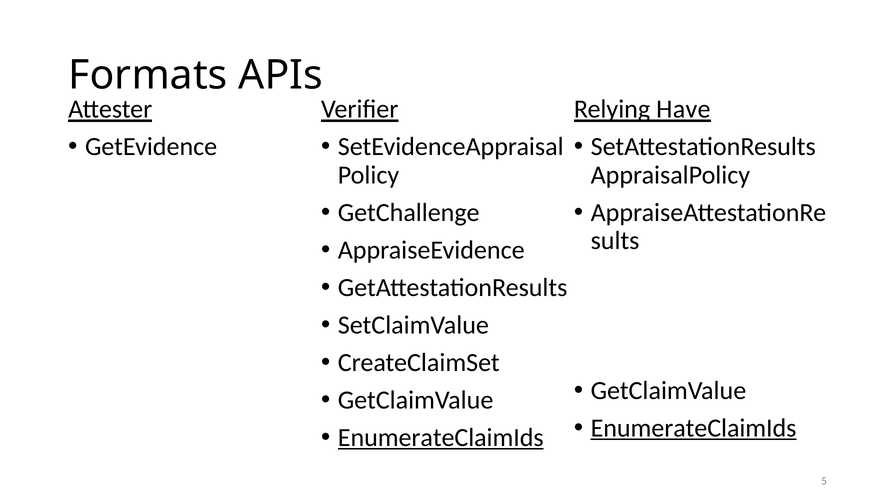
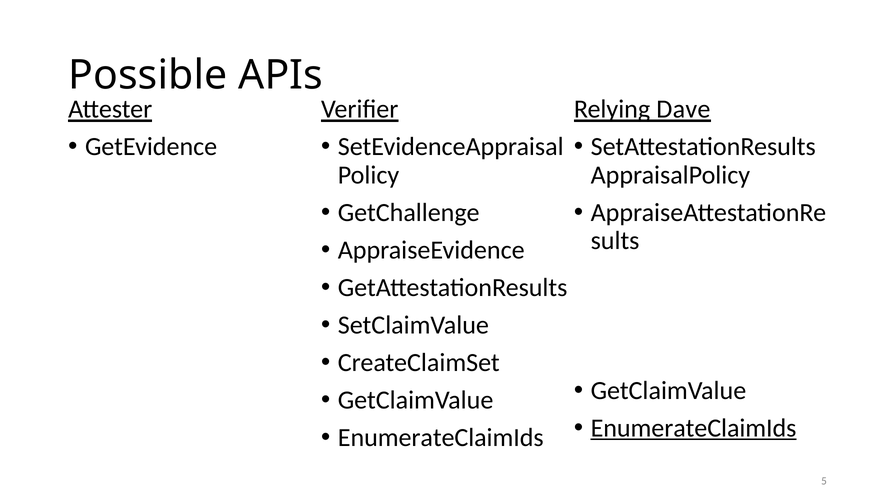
Formats: Formats -> Possible (148, 75)
Have: Have -> Dave (683, 109)
EnumerateClaimIds underline: present -> none (441, 437)
